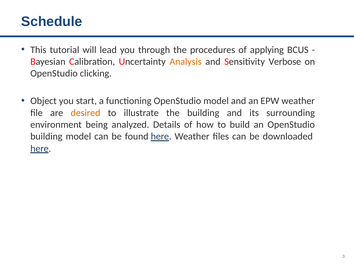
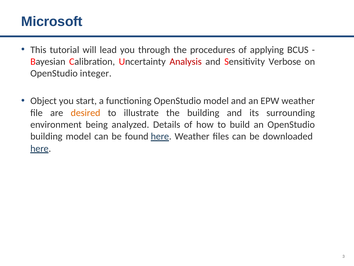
Schedule: Schedule -> Microsoft (52, 22)
Analysis colour: orange -> red (186, 61)
clicking: clicking -> integer (96, 73)
